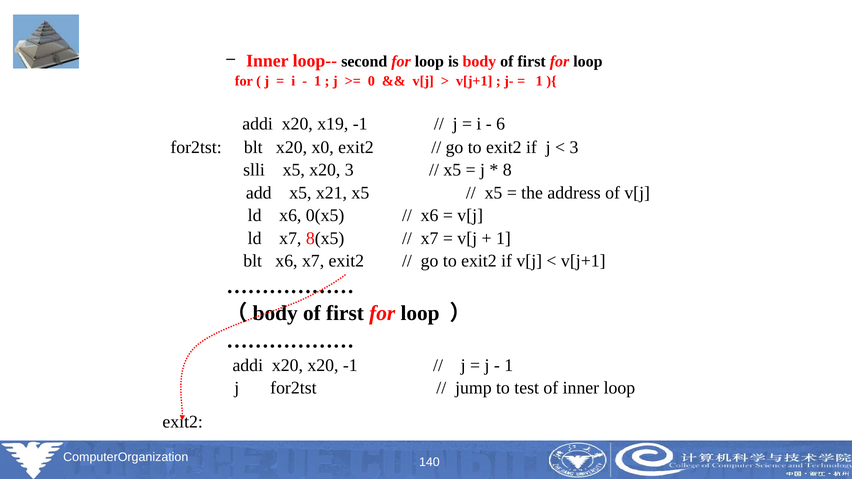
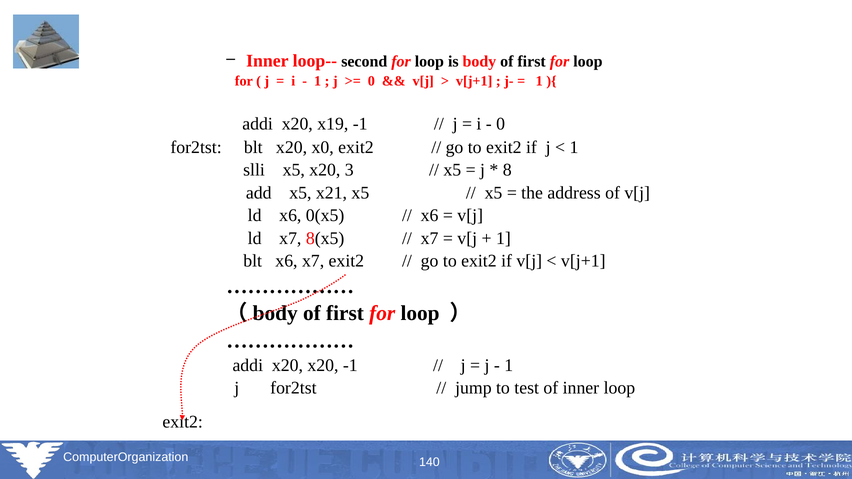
6: 6 -> 0 (501, 124)
3: 3 -> 1 (574, 147)
